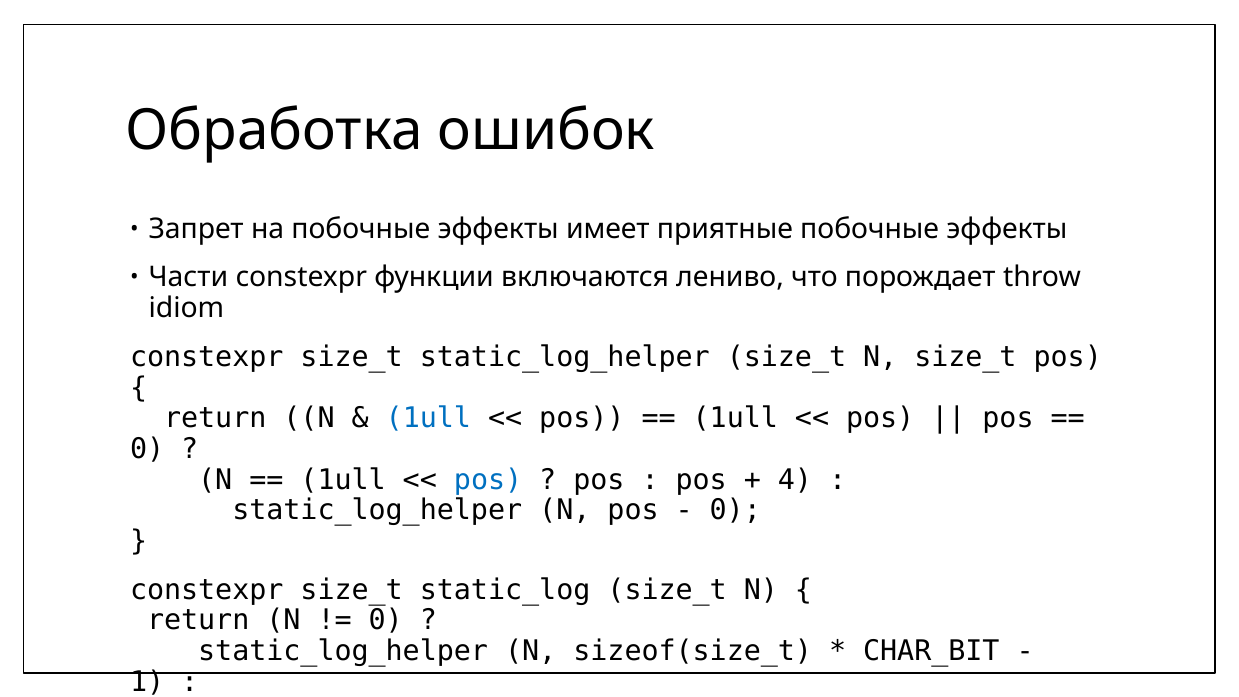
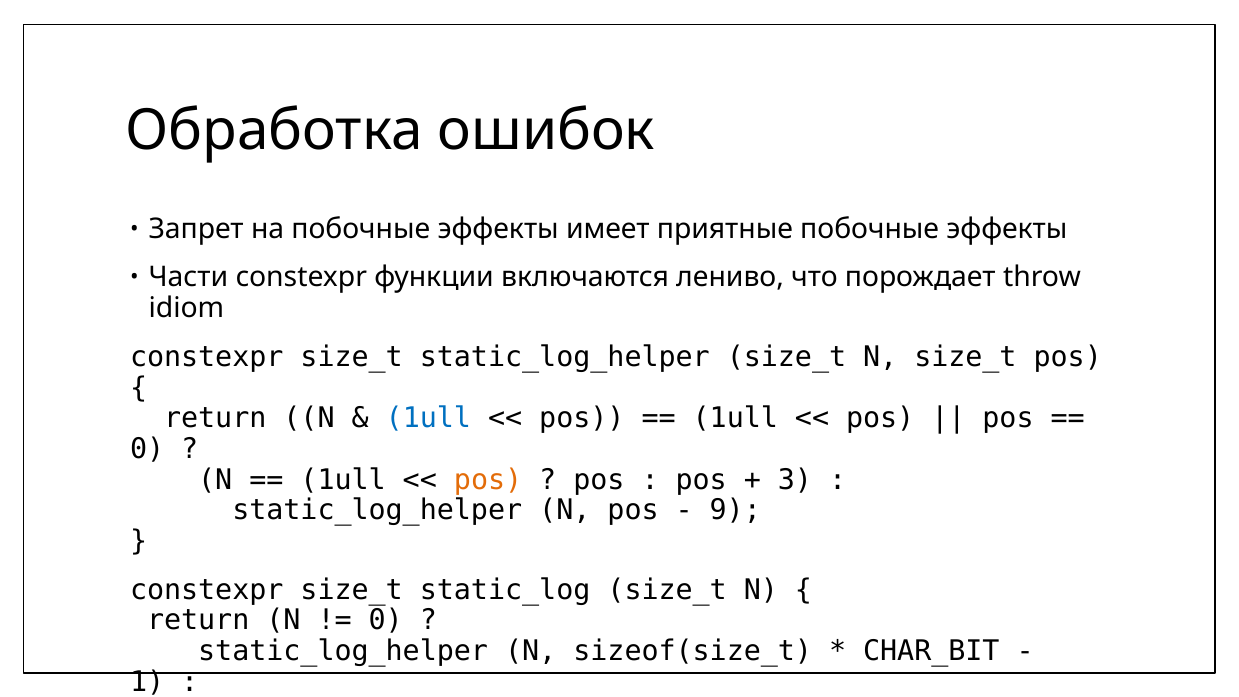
pos colour: blue -> orange (488, 480)
4: 4 -> 3 (795, 480)
0: 0 -> 9 (735, 510)
